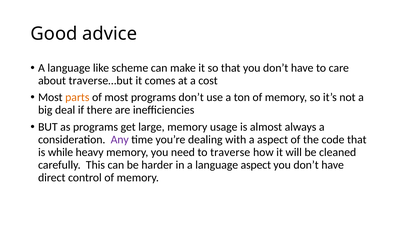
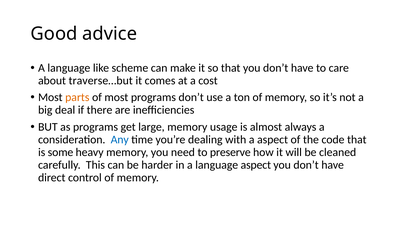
Any colour: purple -> blue (120, 139)
while: while -> some (61, 152)
traverse: traverse -> preserve (230, 152)
